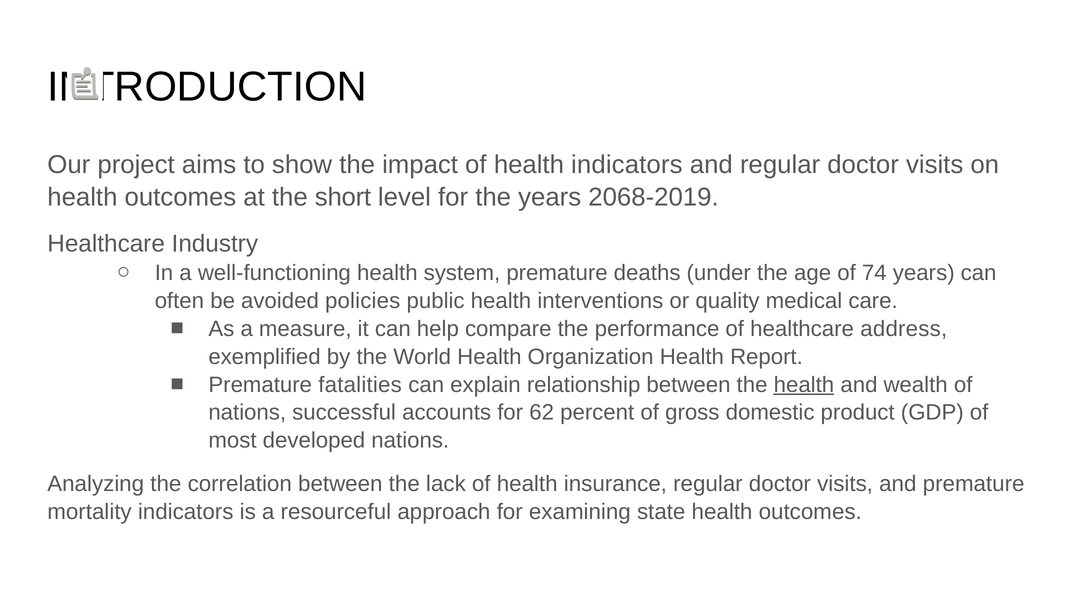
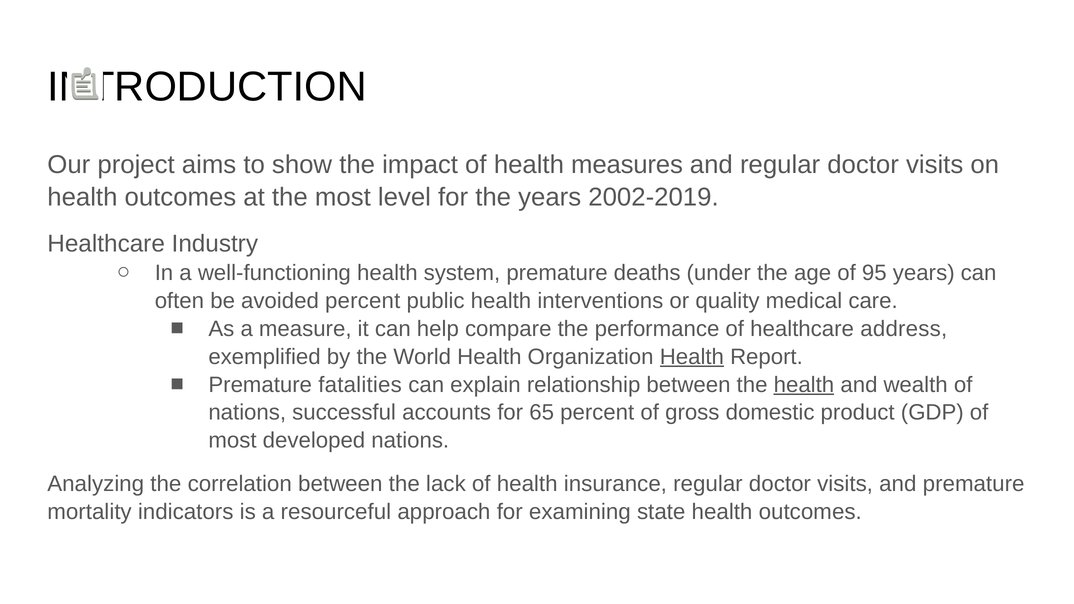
health indicators: indicators -> measures (627, 165)
the short: short -> most (343, 197)
2068-2019: 2068-2019 -> 2002-2019 (653, 197)
74: 74 -> 95 (874, 273)
avoided policies: policies -> percent (363, 301)
Health underline: none -> present (692, 357)
62: 62 -> 65 (542, 413)
